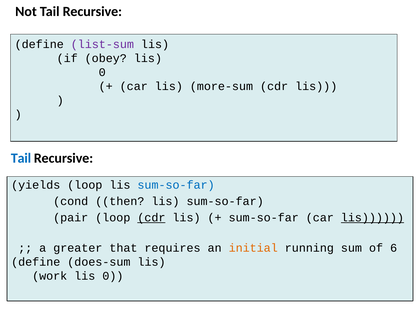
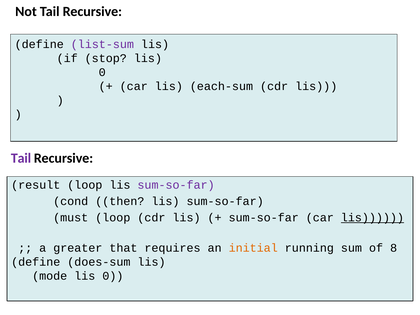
obey: obey -> stop (106, 58)
more-sum: more-sum -> each-sum (221, 86)
Tail colour: blue -> purple (21, 158)
yields: yields -> result (36, 185)
sum-so-far colour: blue -> purple (176, 185)
pair: pair -> must (71, 218)
cdr underline: present -> none (151, 218)
6: 6 -> 8 (394, 248)
work: work -> mode (50, 276)
